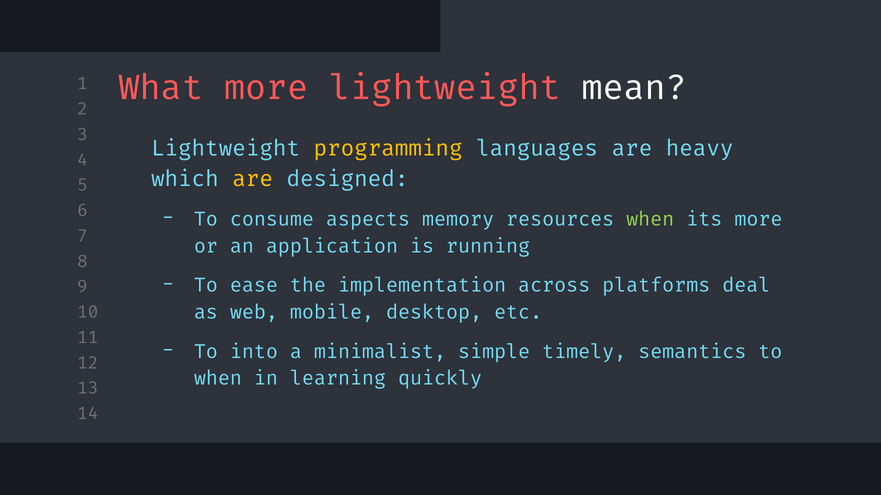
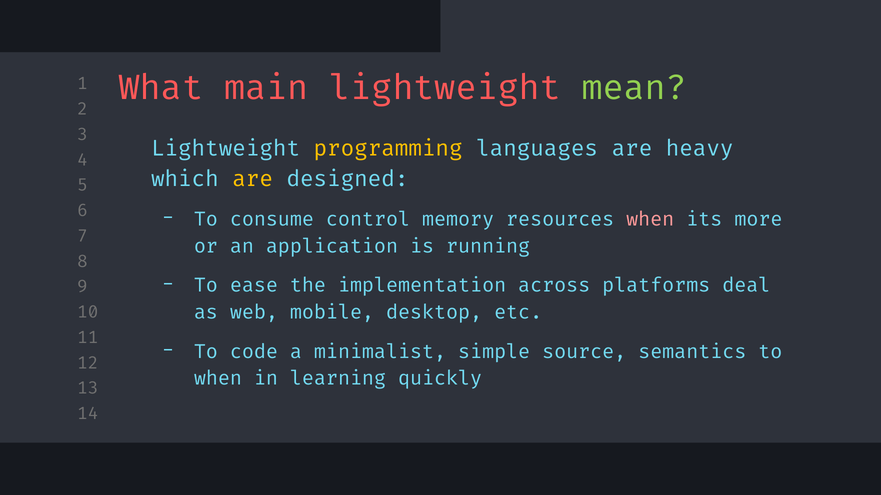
What more: more -> main (266, 88)
mean colour: white -> light green (634, 88)
aspects: aspects -> control (368, 220)
when colour: light green -> pink (650, 220)
into: into -> code (254, 352)
timely: timely -> source (584, 352)
